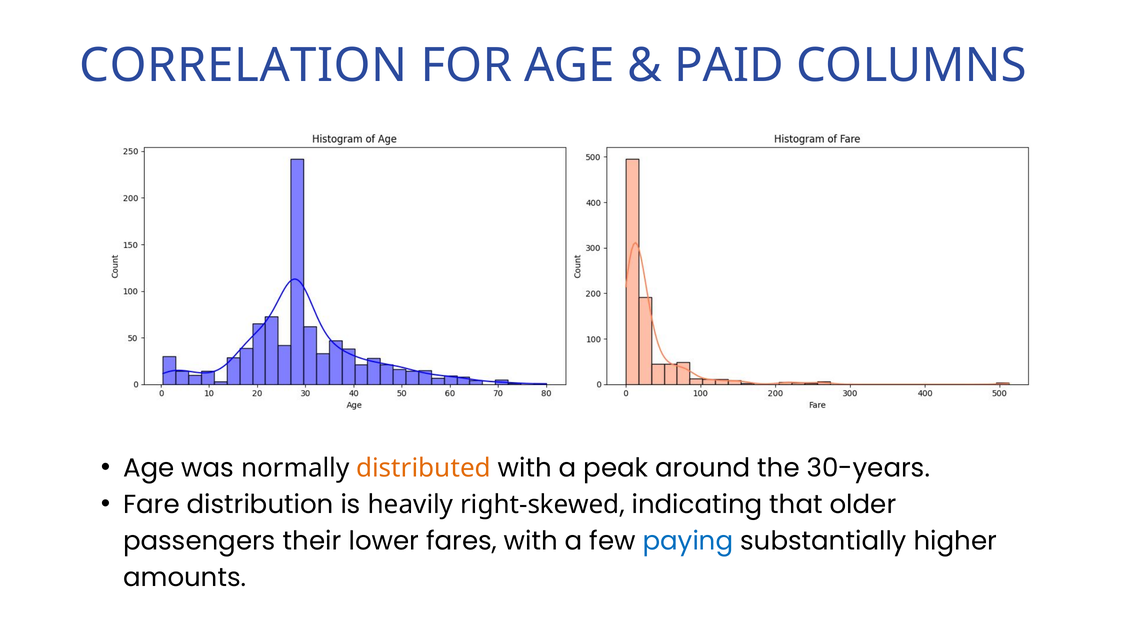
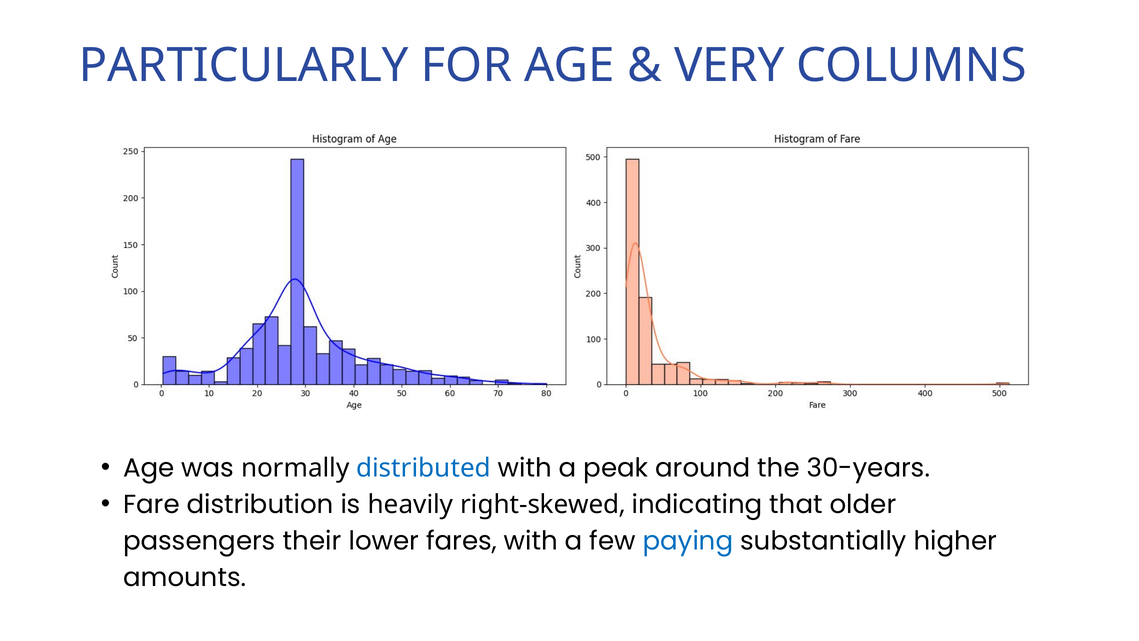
CORRELATION: CORRELATION -> PARTICULARLY (244, 66)
PAID: PAID -> VERY (729, 66)
distributed colour: orange -> blue (424, 468)
